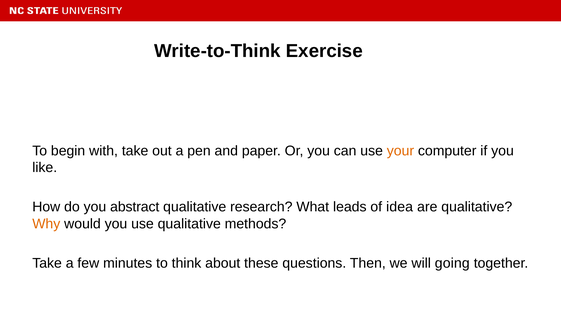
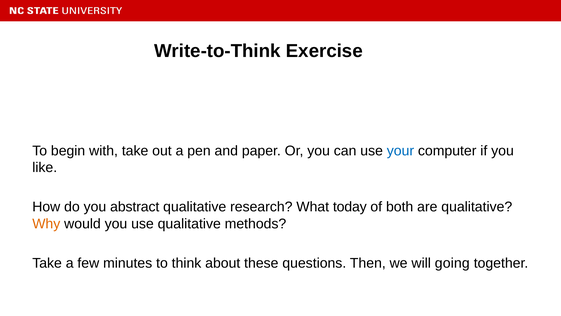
your colour: orange -> blue (400, 151)
leads: leads -> today (350, 207)
idea: idea -> both (400, 207)
